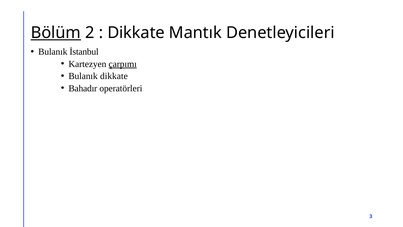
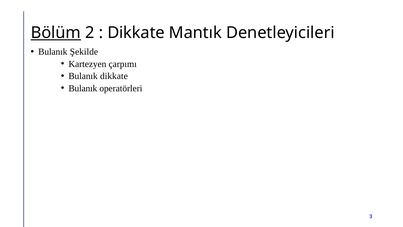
İstanbul: İstanbul -> Şekilde (84, 52)
çarpımı underline: present -> none (123, 64)
Bahadır: Bahadır -> Bulanık (83, 88)
